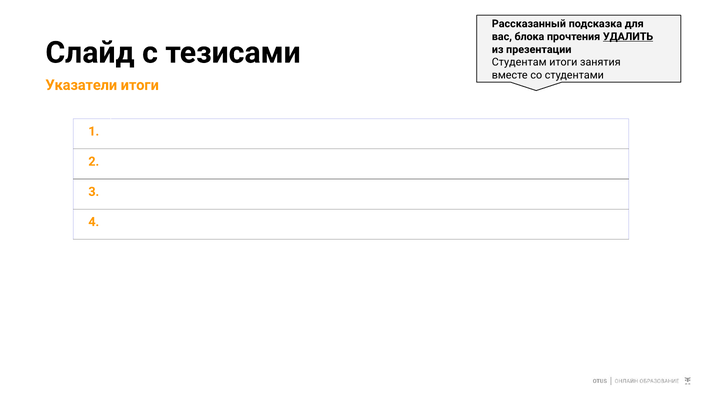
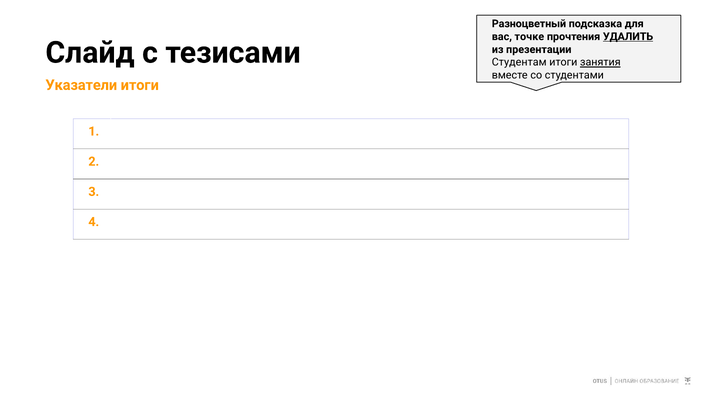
Рассказанный: Рассказанный -> Разноцветный (529, 24)
блока: блока -> точке (529, 37)
занятия underline: none -> present (600, 62)
